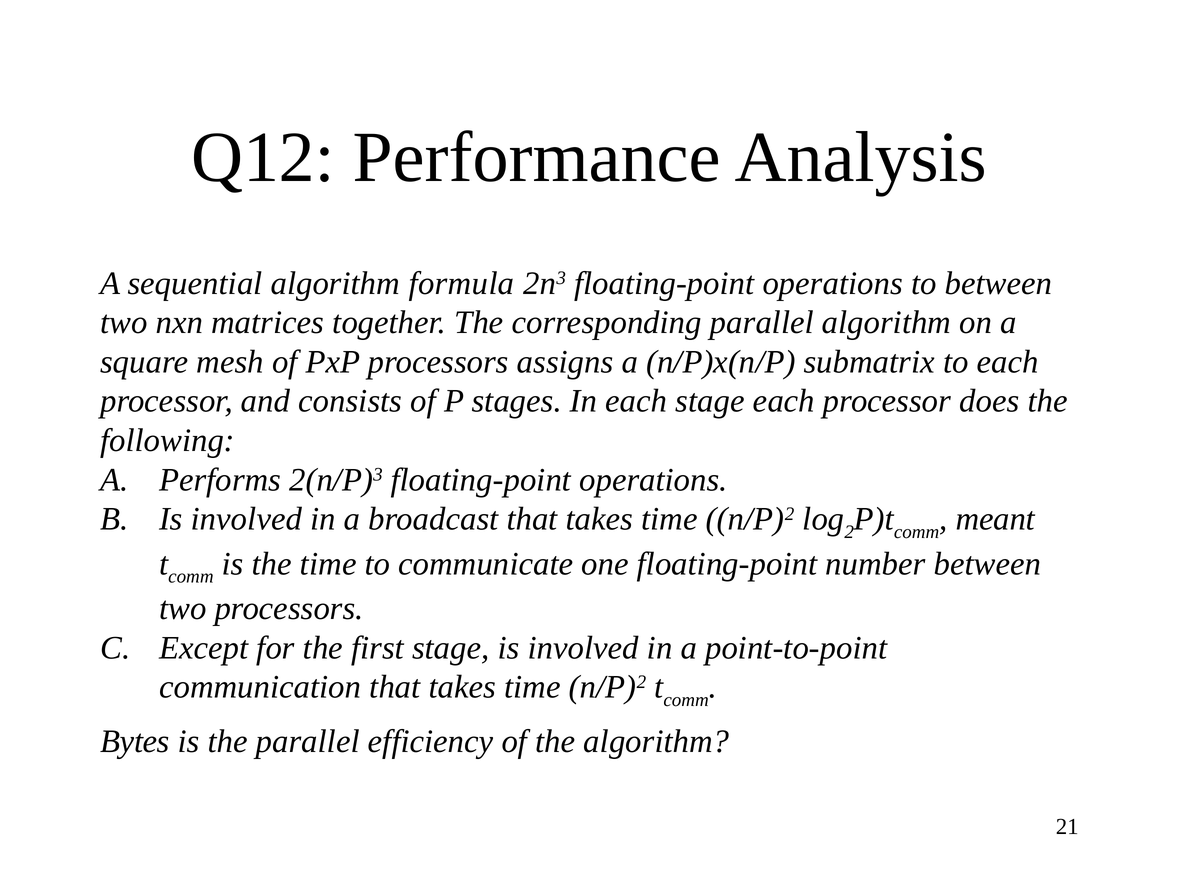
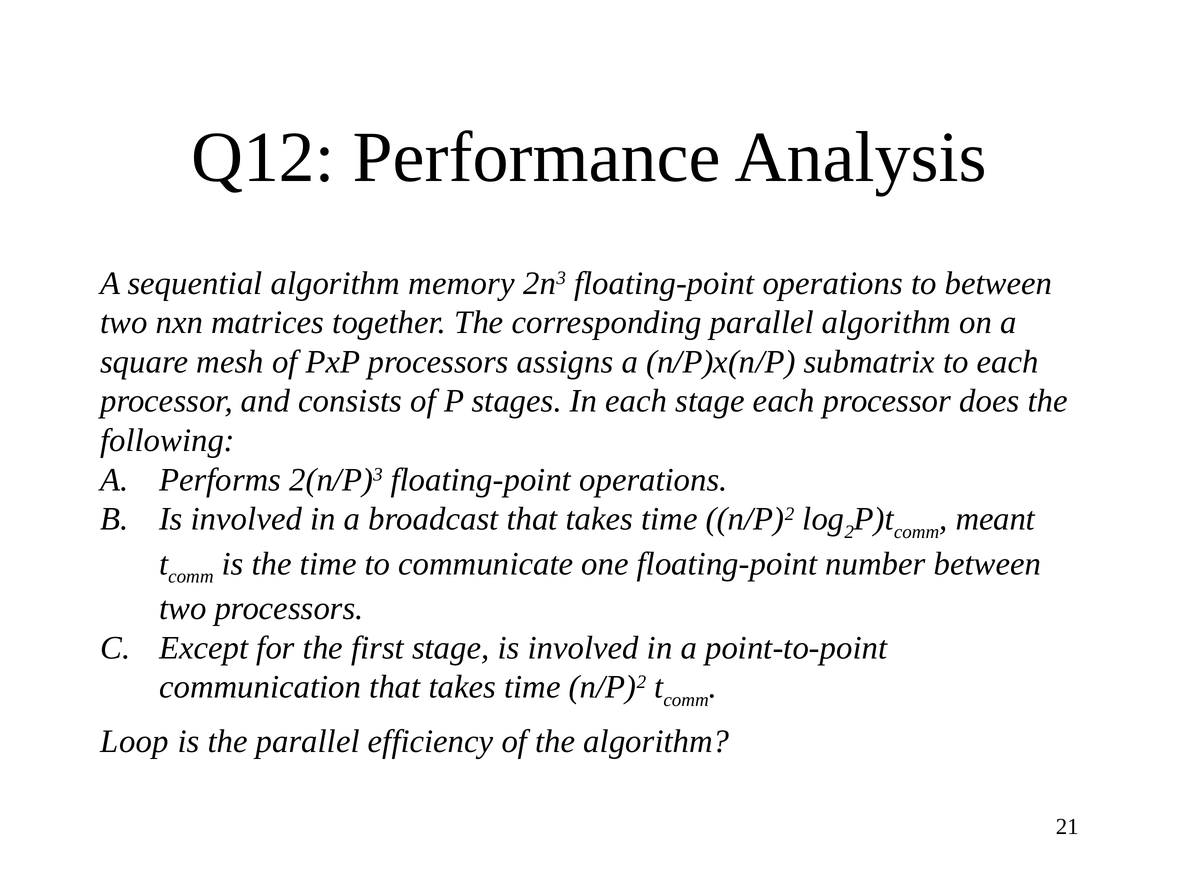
formula: formula -> memory (462, 283)
Bytes: Bytes -> Loop (135, 742)
